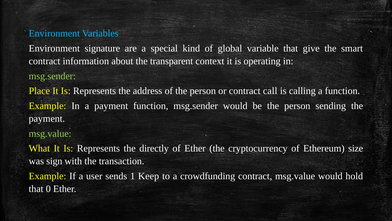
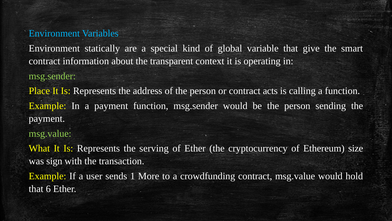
signature: signature -> statically (102, 48)
call: call -> acts (270, 91)
directly: directly -> serving (154, 148)
Keep: Keep -> More (149, 176)
0: 0 -> 6 (48, 188)
